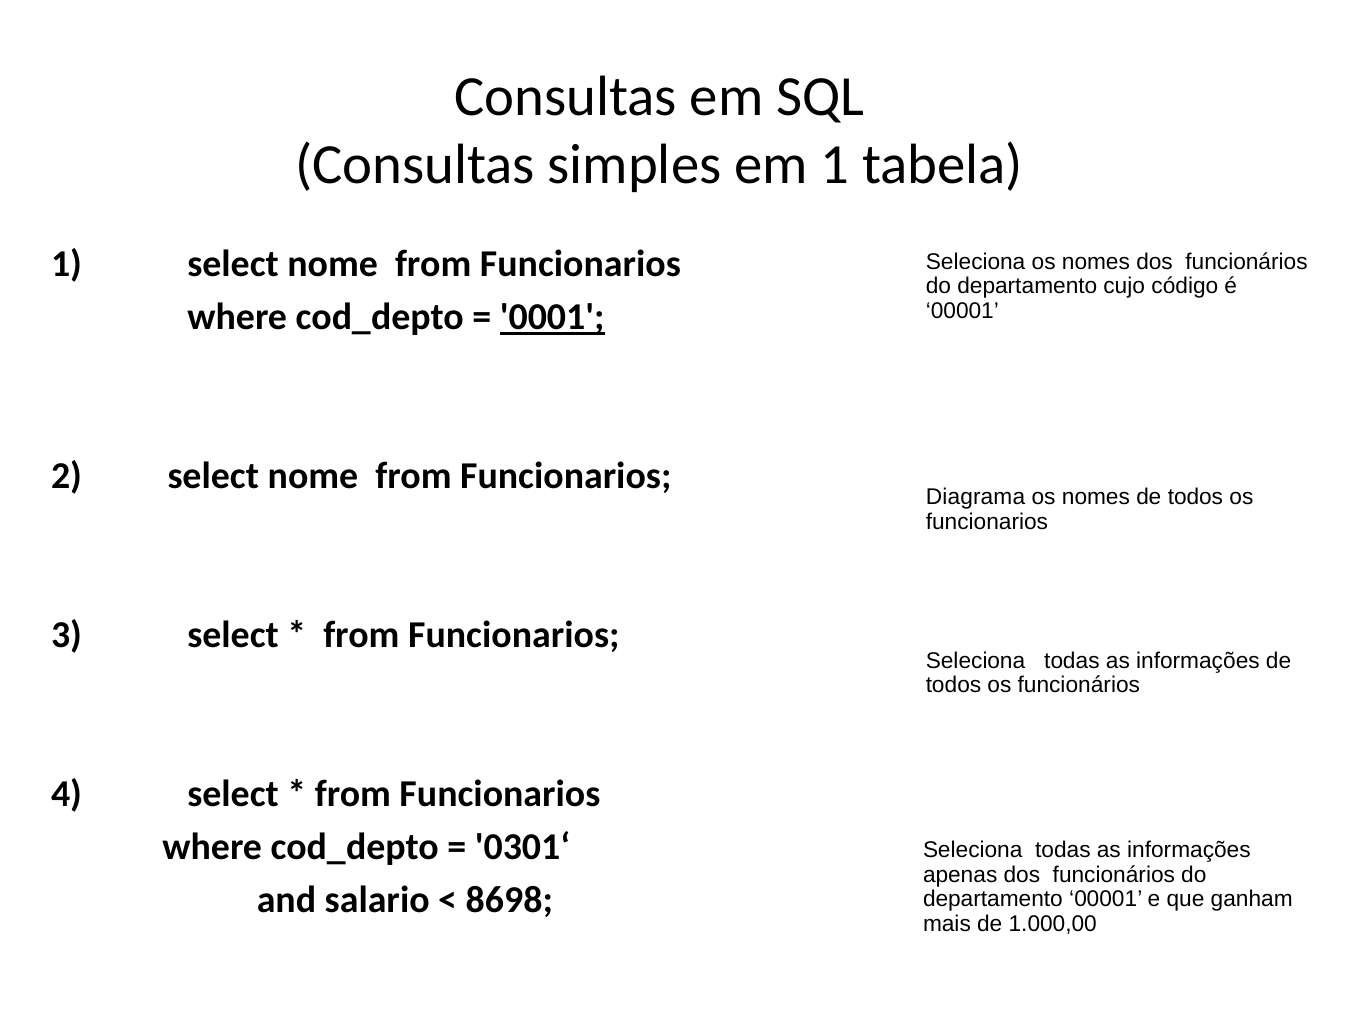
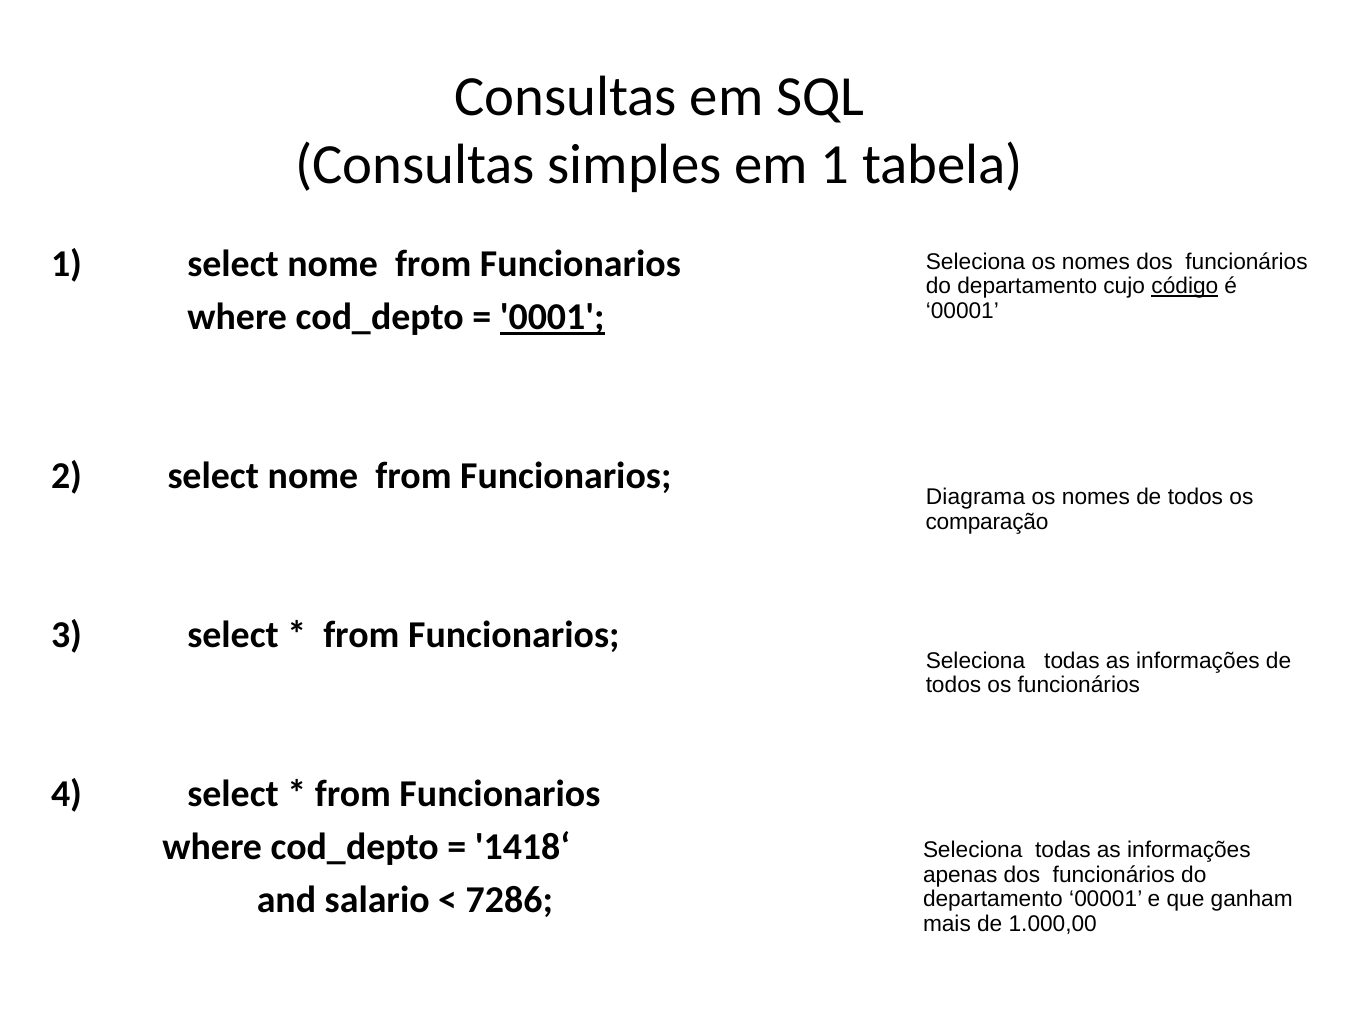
código underline: none -> present (1185, 286)
funcionarios: funcionarios -> comparação (987, 522)
0301‘: 0301‘ -> 1418‘ (522, 848)
8698: 8698 -> 7286 (509, 901)
